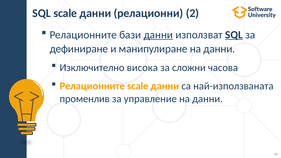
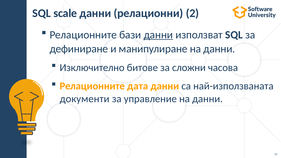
SQL underline: present -> none (234, 35)
висока: висока -> битове (142, 68)
Релационните scale: scale -> дата (138, 86)
променлив: променлив -> документи (85, 99)
